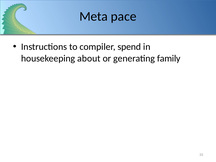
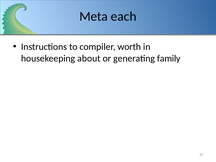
pace: pace -> each (124, 16)
spend: spend -> worth (129, 47)
